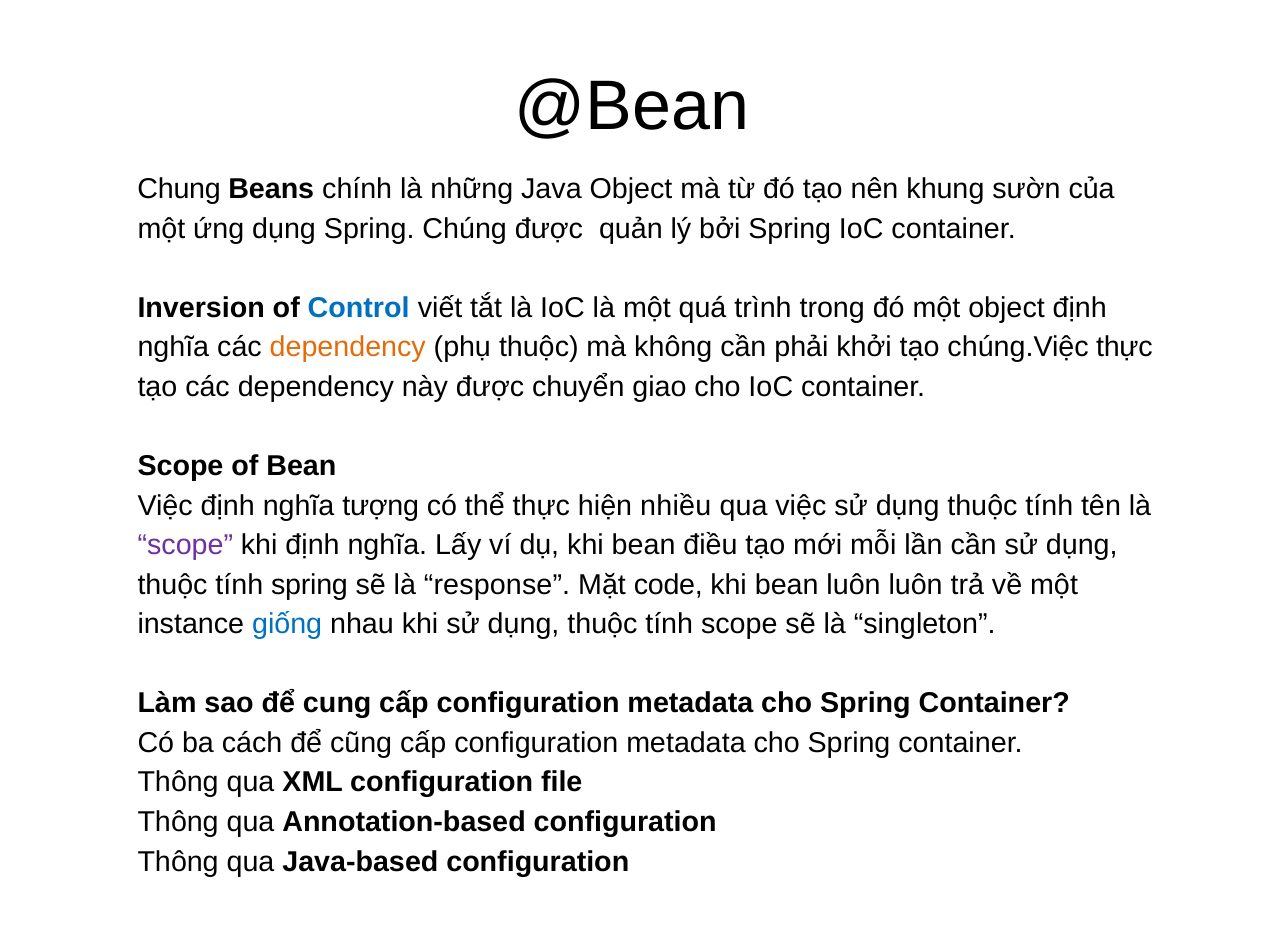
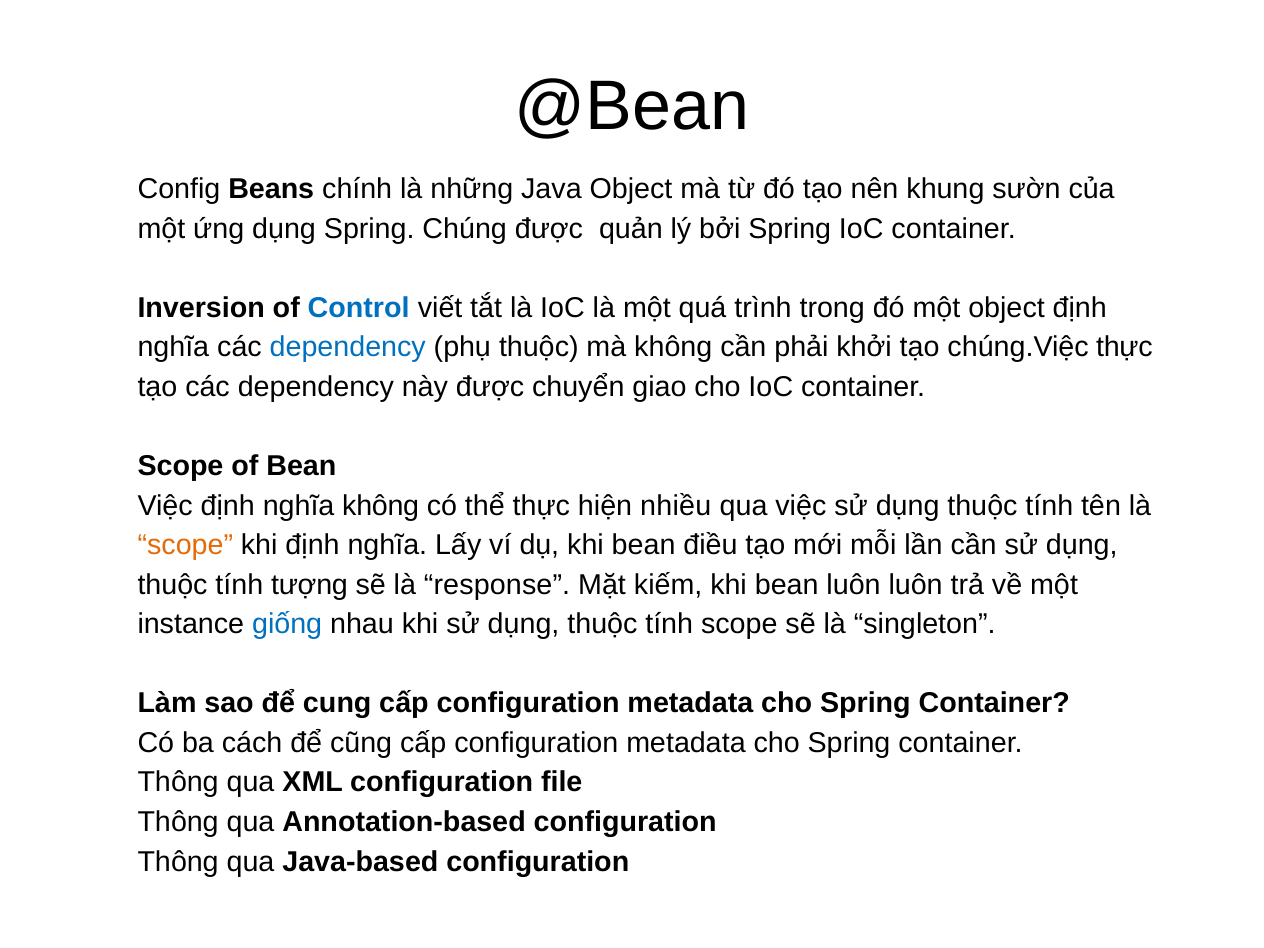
Chung: Chung -> Config (179, 189)
dependency colour: orange -> blue (348, 347)
nghĩa tượng: tượng -> không (381, 506)
scope colour: purple -> orange (185, 545)
tính spring: spring -> tượng (310, 585)
code: code -> kiếm (668, 585)
